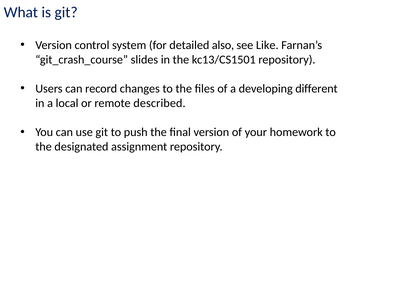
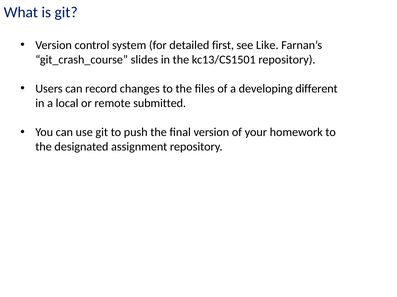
also: also -> first (223, 45)
described: described -> submitted (160, 103)
